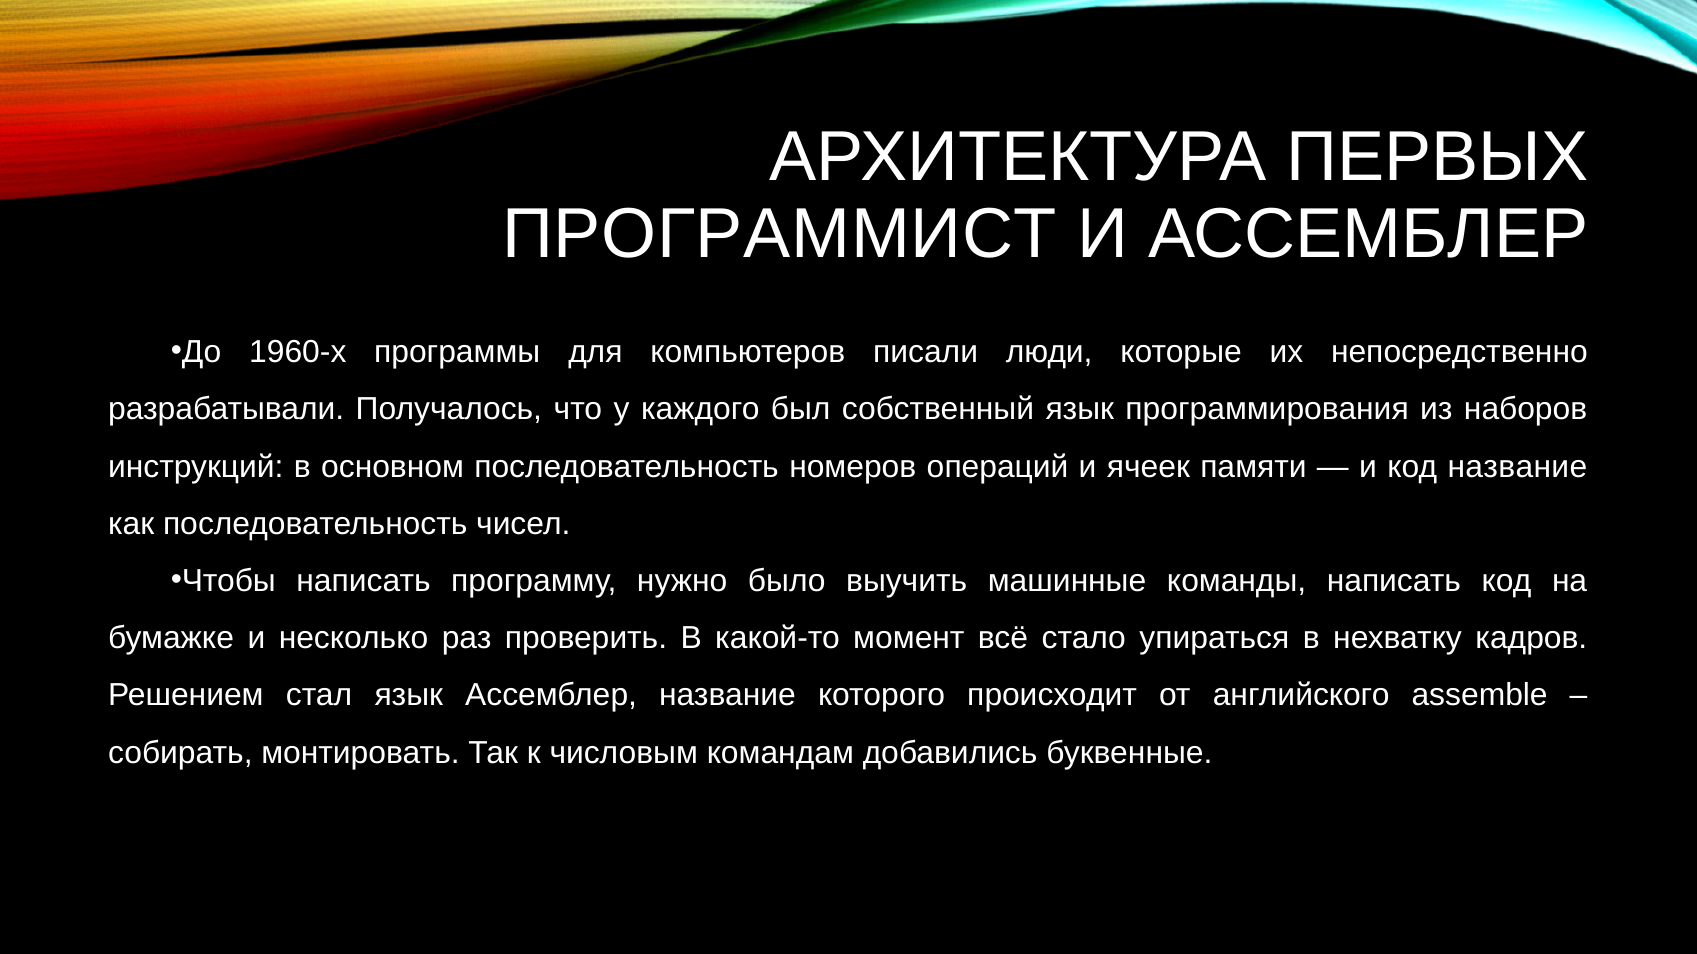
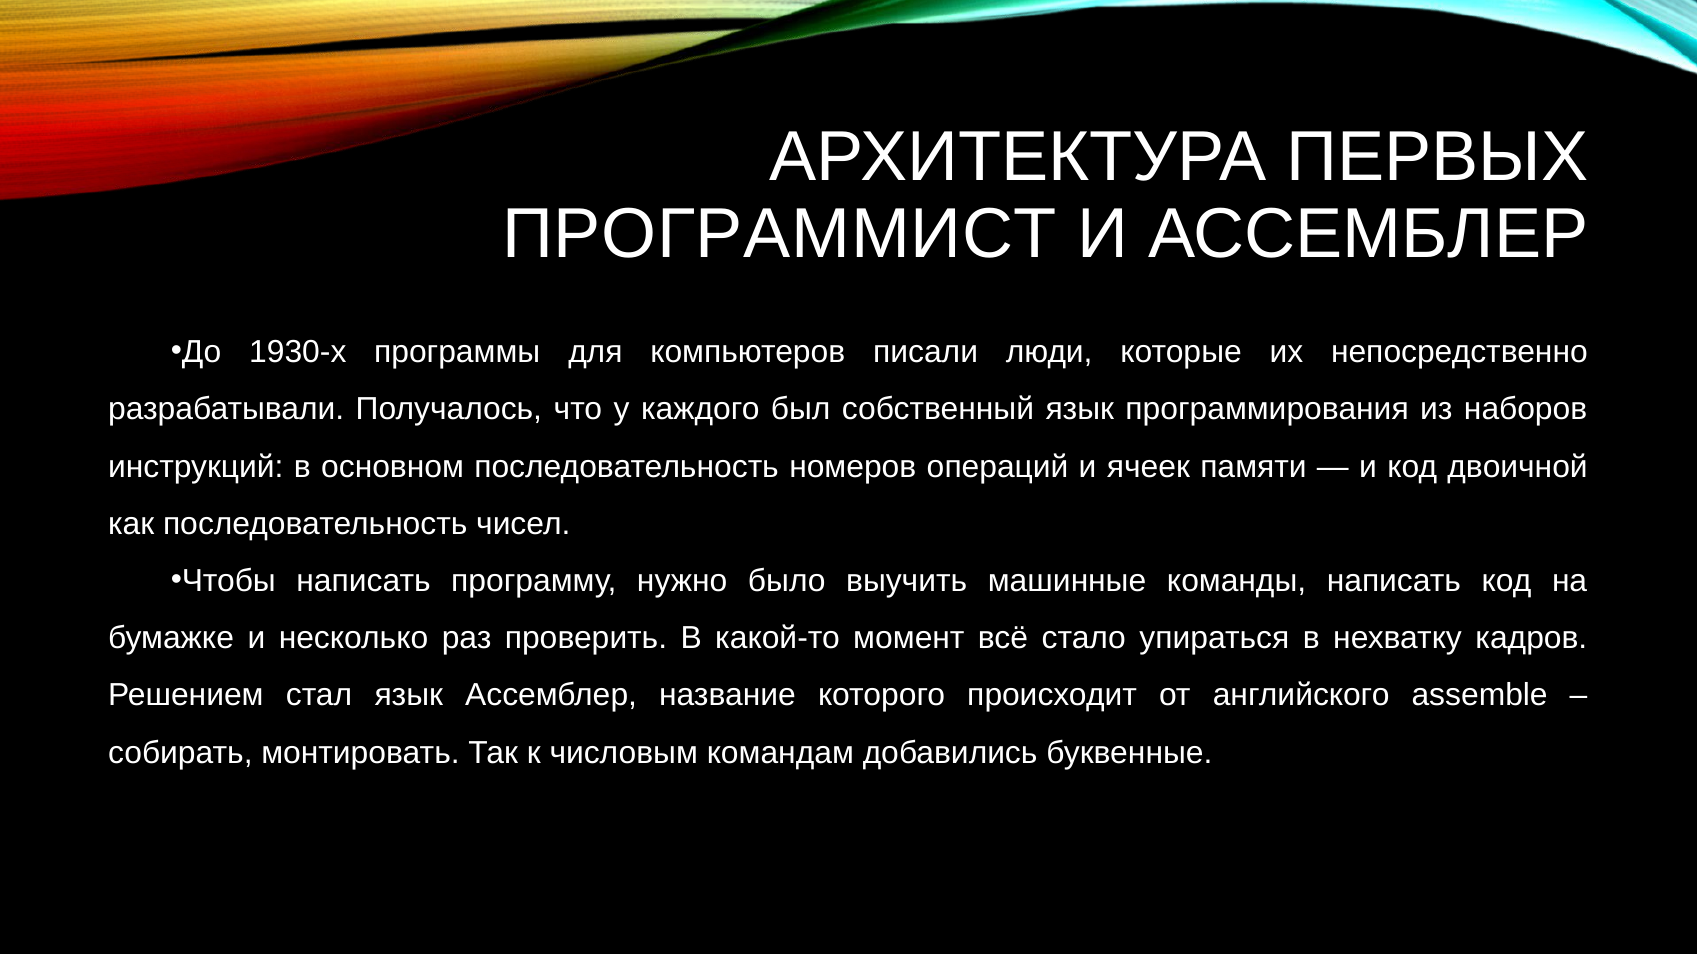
1960-х: 1960-х -> 1930-х (298, 352)
код название: название -> двоичной (1518, 467)
